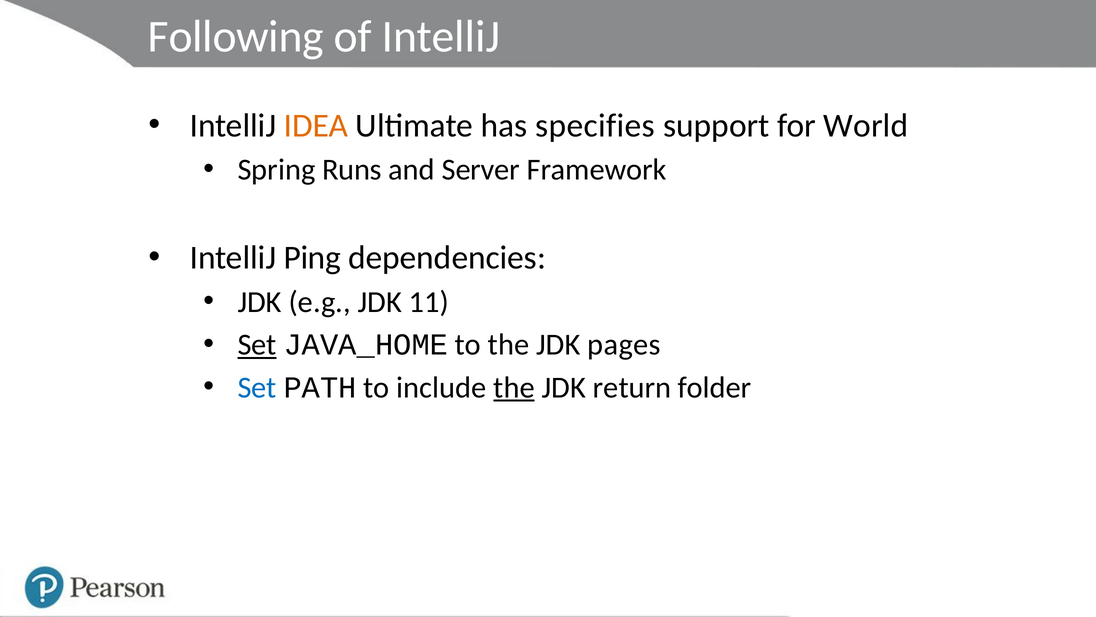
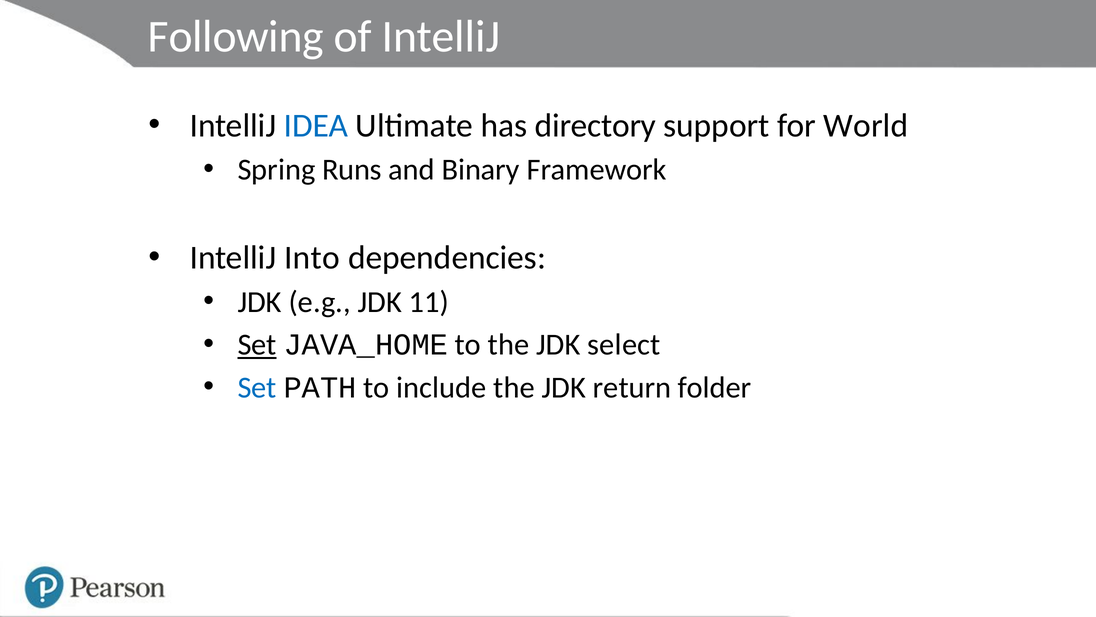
IDEA colour: orange -> blue (316, 126)
specifies: specifies -> directory (595, 126)
Server: Server -> Binary (481, 170)
Ping: Ping -> Into (312, 258)
pages: pages -> select (624, 345)
the underline: present -> none (514, 387)
